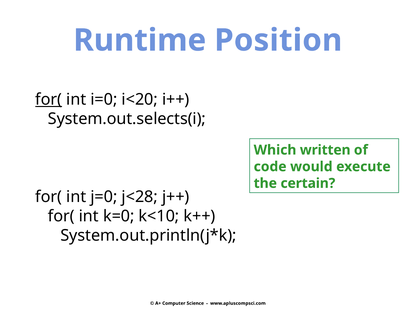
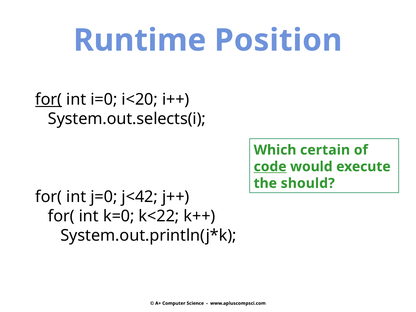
written: written -> certain (325, 150)
code underline: none -> present (270, 167)
certain: certain -> should (308, 183)
j<28: j<28 -> j<42 (140, 197)
k<10: k<10 -> k<22 (159, 216)
